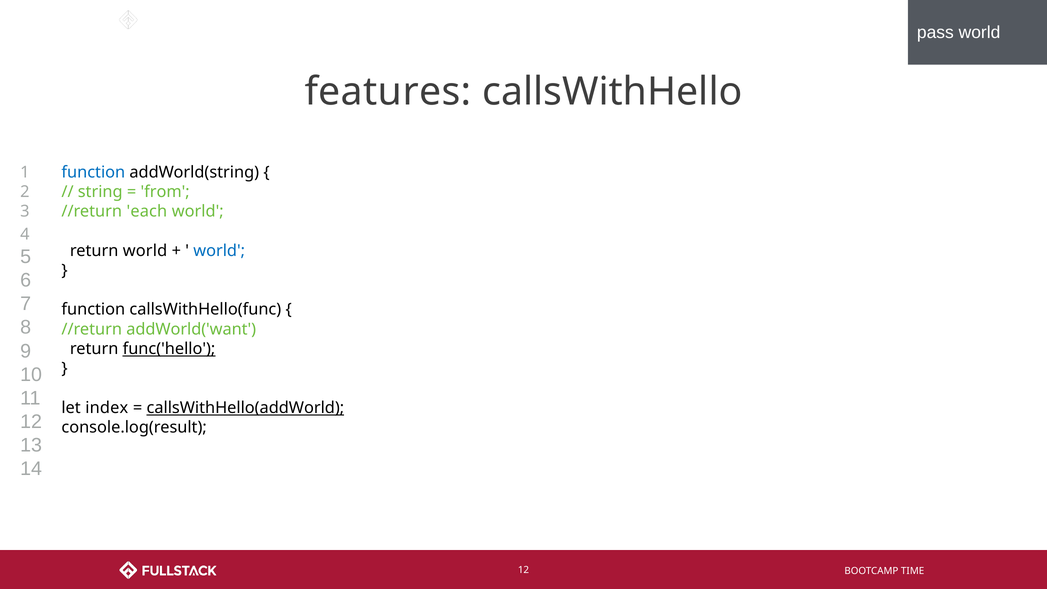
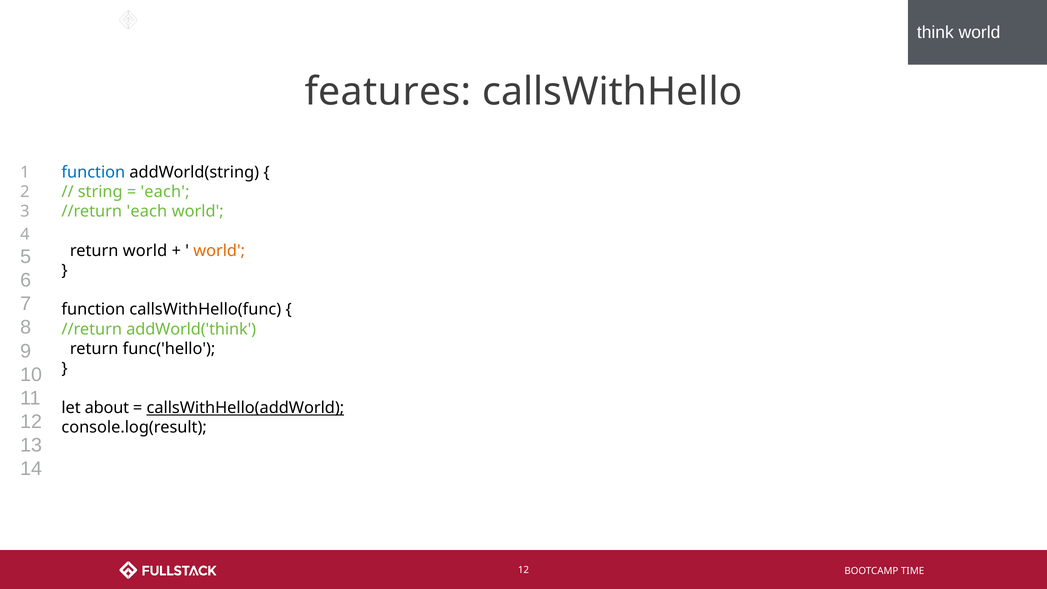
pass: pass -> think (935, 32)
from: from -> each (165, 192)
world colour: blue -> orange (219, 251)
addWorld('want: addWorld('want -> addWorld('think (191, 329)
func('hello underline: present -> none (169, 349)
index: index -> about (107, 408)
